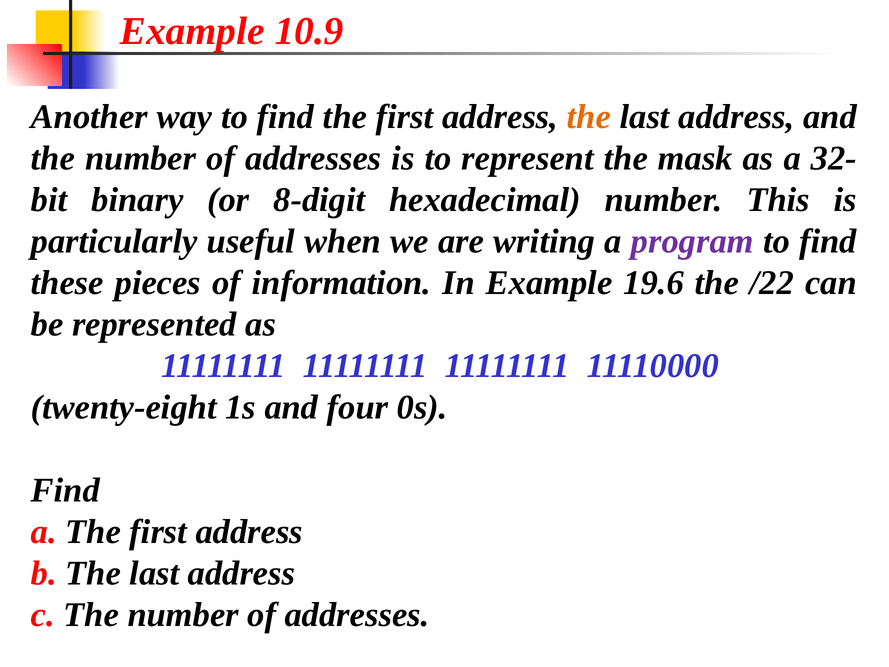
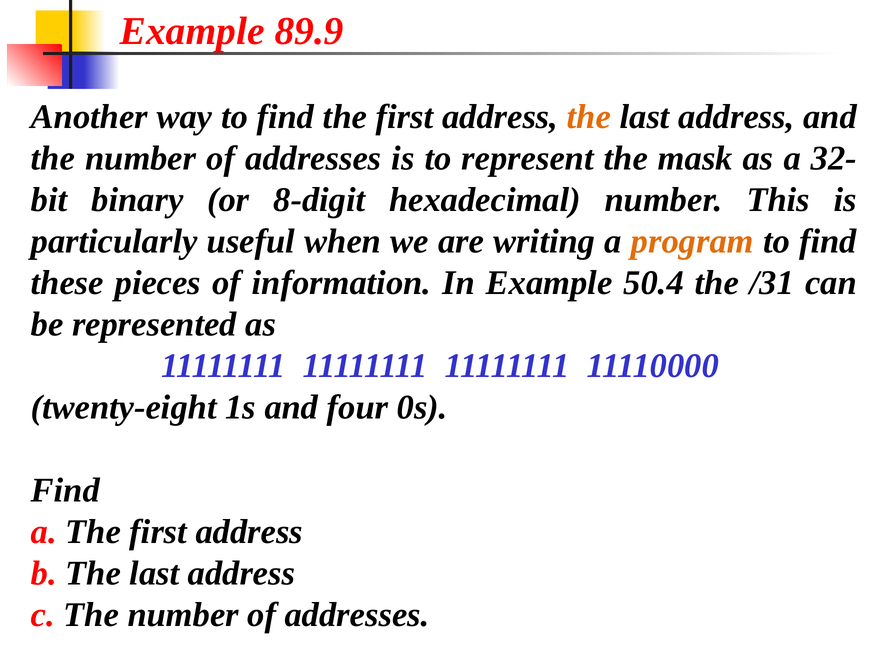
10.9: 10.9 -> 89.9 (309, 31)
program colour: purple -> orange (692, 241)
19.6: 19.6 -> 50.4 (654, 283)
/22: /22 -> /31 (772, 283)
